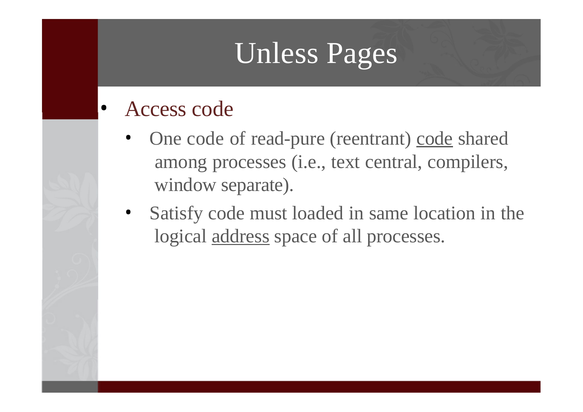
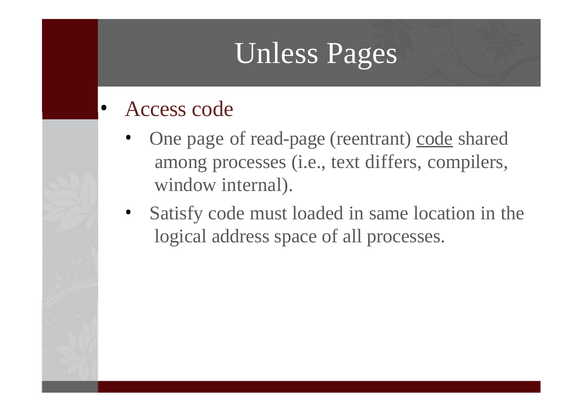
One code: code -> page (206, 139)
read-pure: read-pure -> read-page (288, 139)
central: central -> differs (394, 162)
separate: separate -> internal (257, 185)
address underline: present -> none (241, 236)
